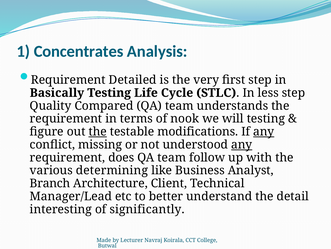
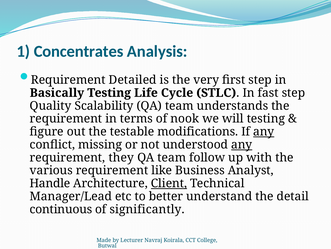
less: less -> fast (268, 93)
Compared: Compared -> Scalability (104, 105)
the underline: present -> none (98, 131)
does: does -> they (121, 157)
various determining: determining -> requirement (112, 170)
Branch: Branch -> Handle (50, 183)
Client underline: none -> present (169, 183)
interesting: interesting -> continuous (61, 209)
